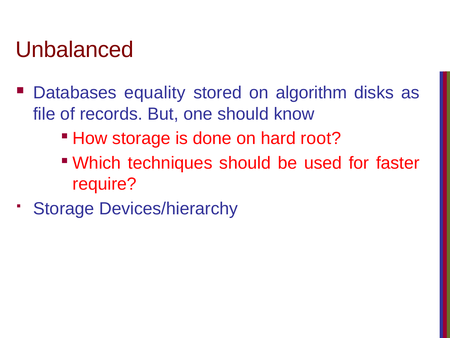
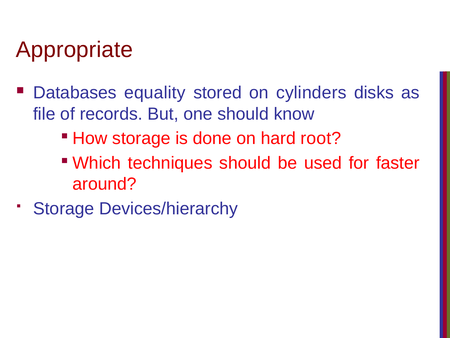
Unbalanced: Unbalanced -> Appropriate (74, 50)
algorithm: algorithm -> cylinders (311, 93)
require: require -> around (105, 184)
